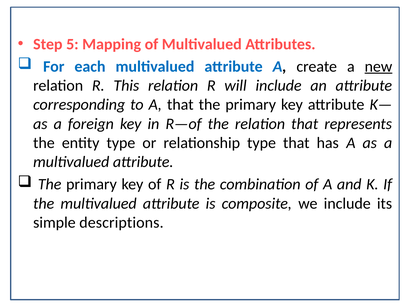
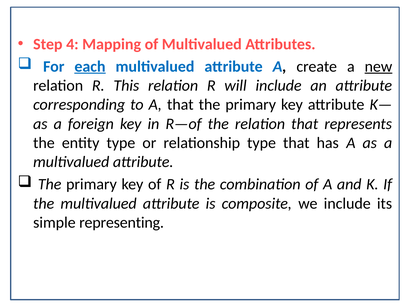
5: 5 -> 4 (72, 44)
each underline: none -> present (90, 67)
descriptions: descriptions -> representing (122, 223)
